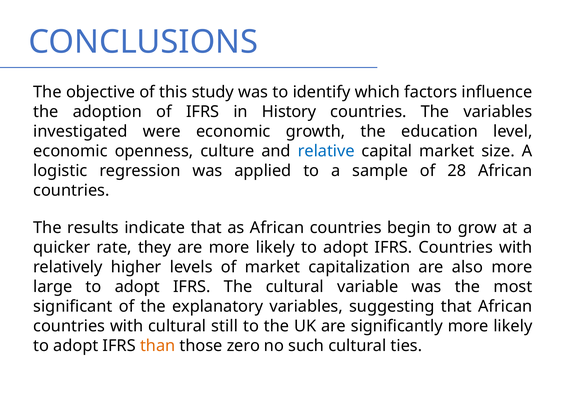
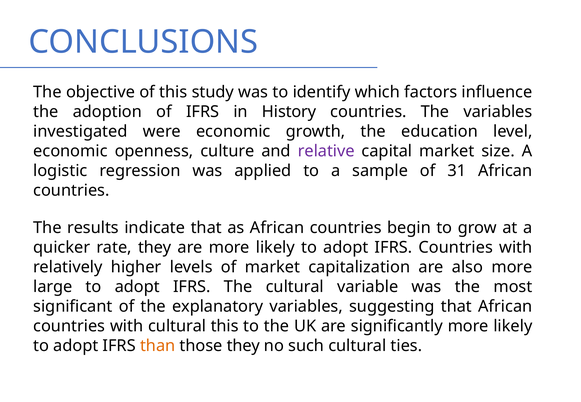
relative colour: blue -> purple (326, 151)
28: 28 -> 31 (457, 171)
cultural still: still -> this (225, 326)
those zero: zero -> they (243, 346)
